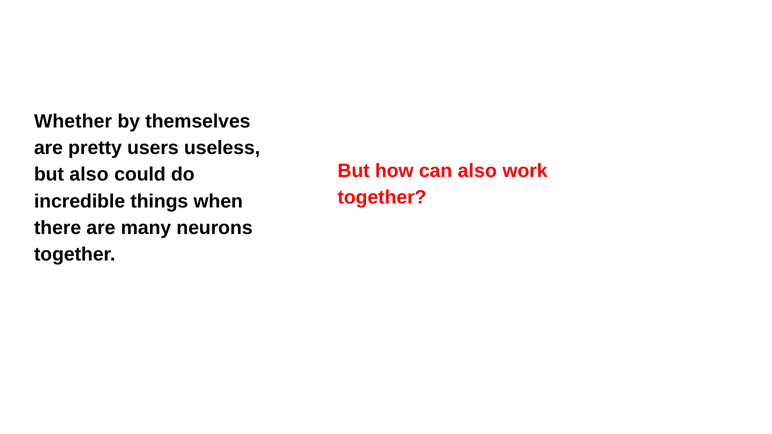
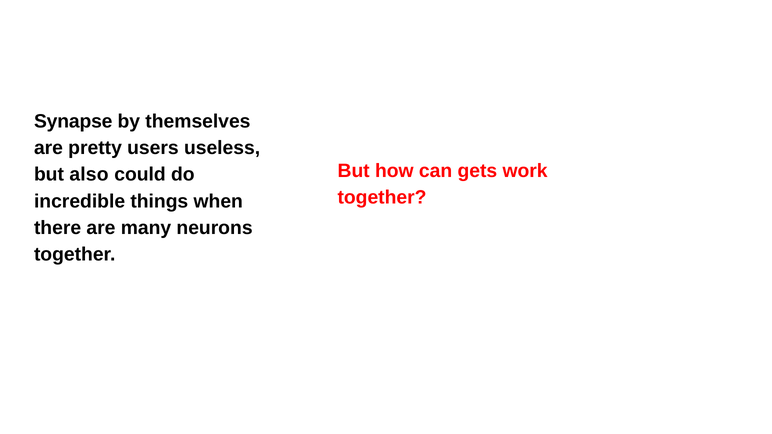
Whether: Whether -> Synapse (73, 121)
can also: also -> gets (477, 171)
